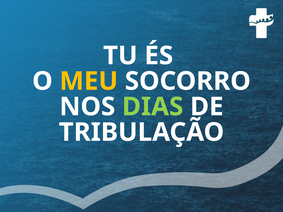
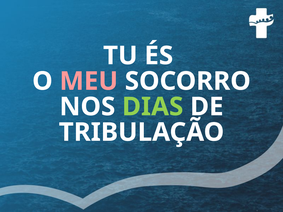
MEU colour: yellow -> pink (89, 81)
